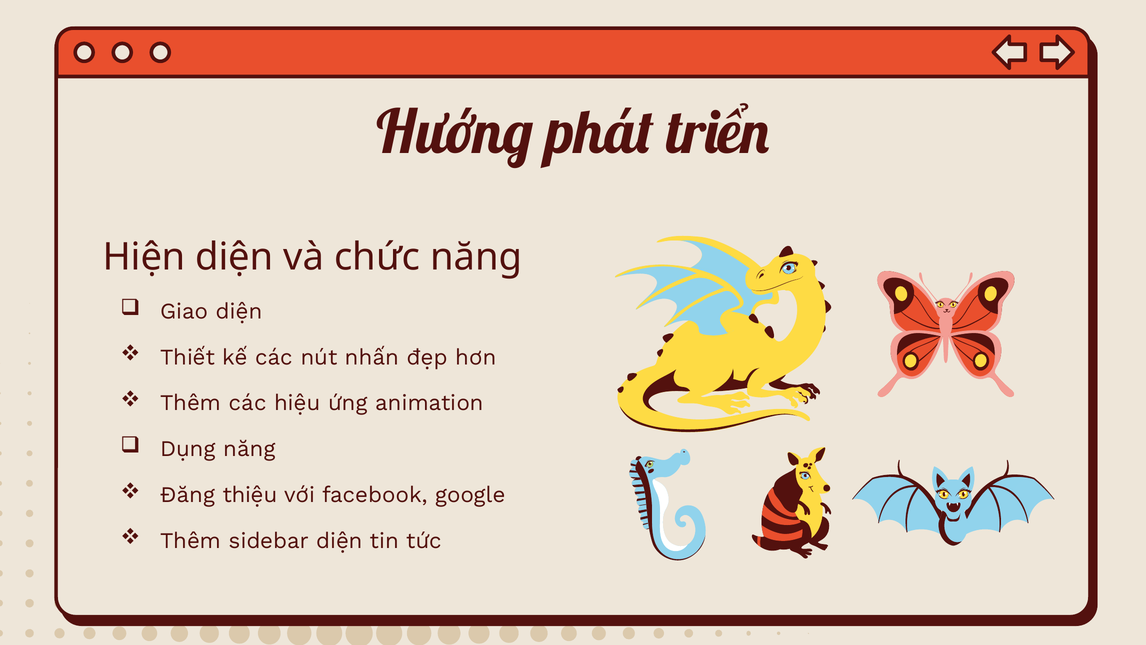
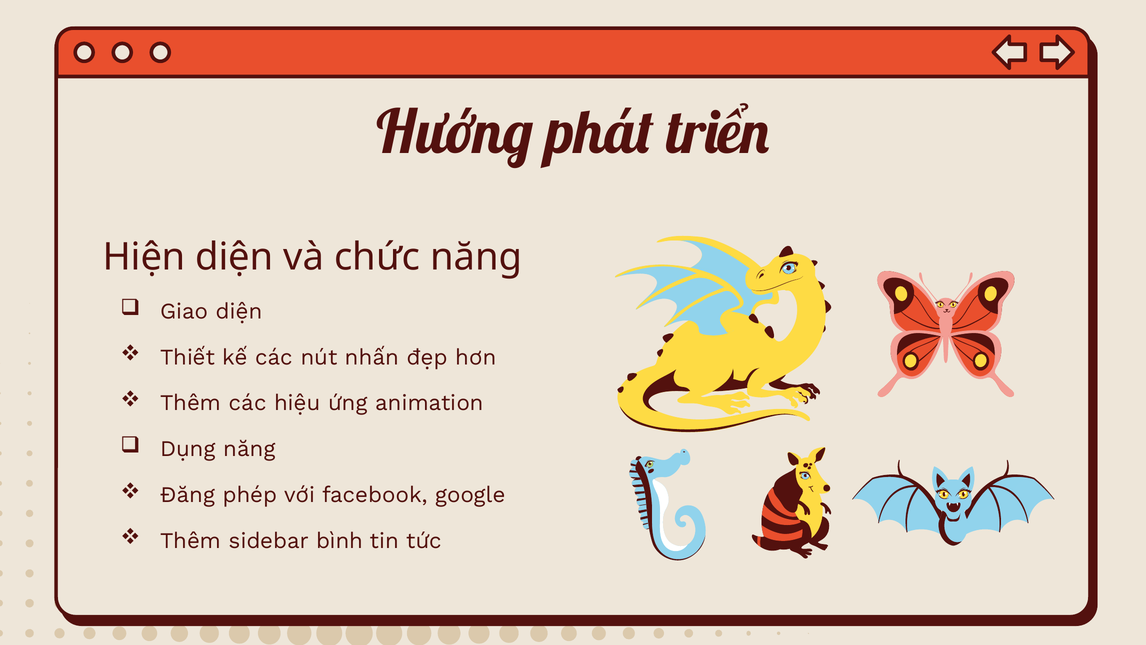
thiệu: thiệu -> phép (250, 495)
sidebar diện: diện -> bình (340, 540)
